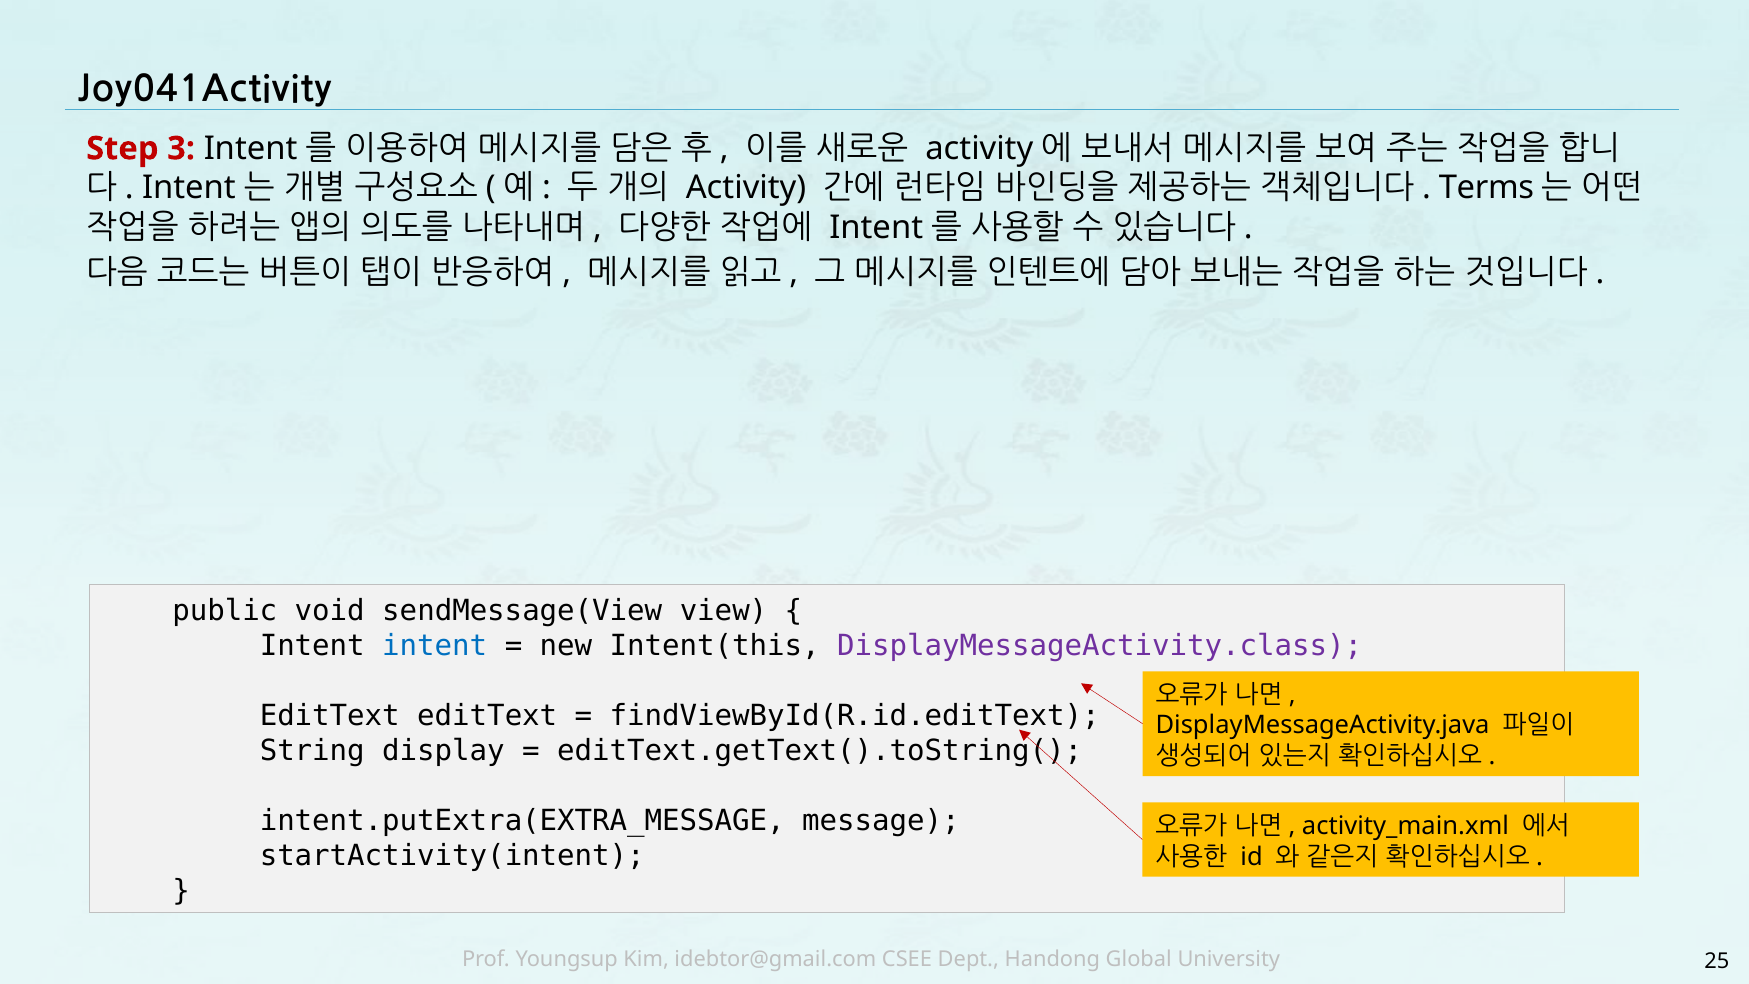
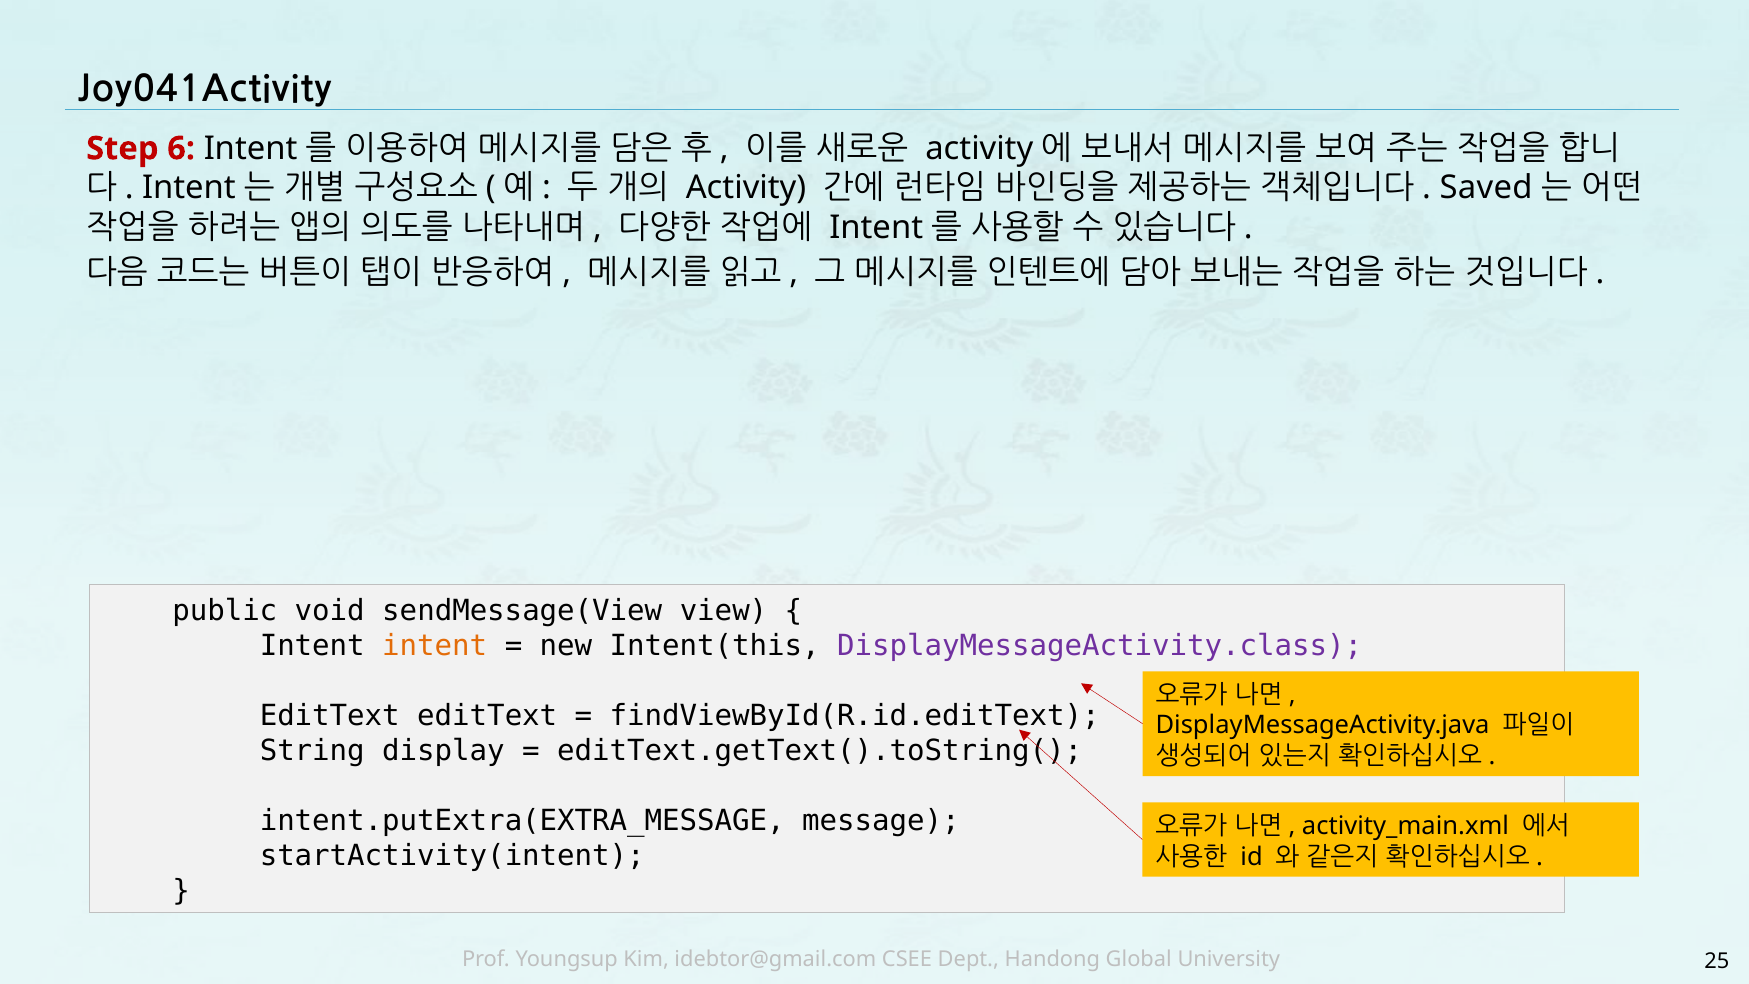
3: 3 -> 6 (181, 148)
Terms: Terms -> Saved (1486, 188)
intent colour: blue -> orange (435, 646)
